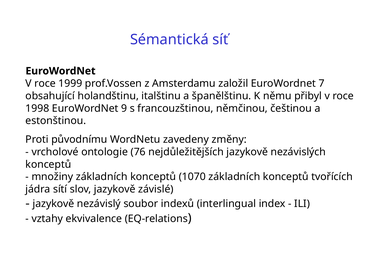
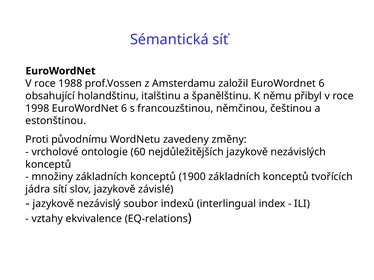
1999: 1999 -> 1988 (70, 84)
založil EuroWordnet 7: 7 -> 6 (322, 84)
1998 EuroWordNet 9: 9 -> 6 (124, 109)
76: 76 -> 60 (138, 152)
1070: 1070 -> 1900 (192, 177)
